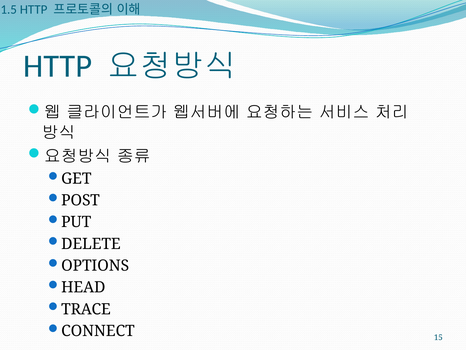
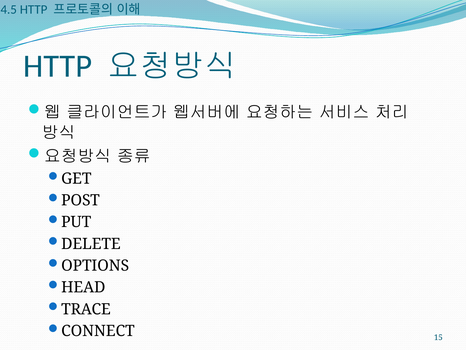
1.5: 1.5 -> 4.5 (9, 10)
